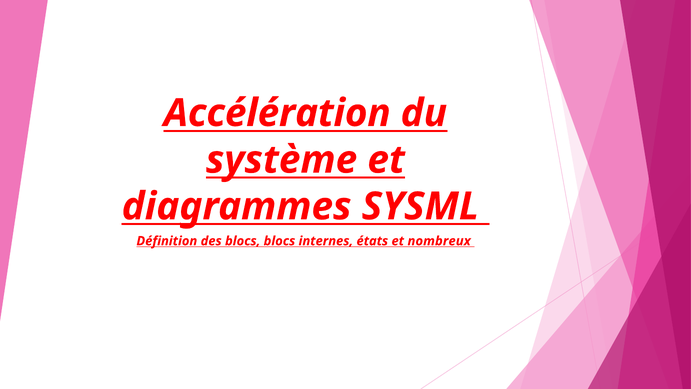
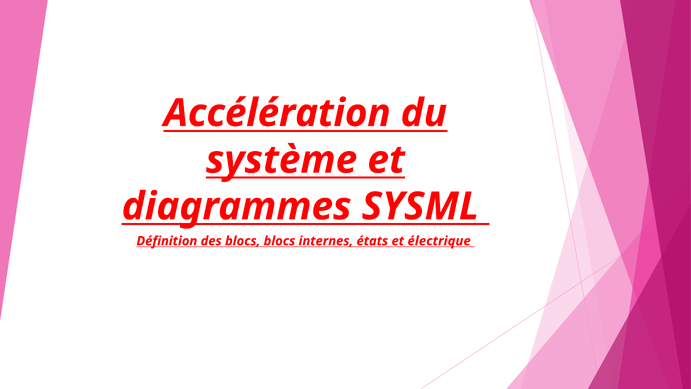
nombreux: nombreux -> électrique (439, 241)
